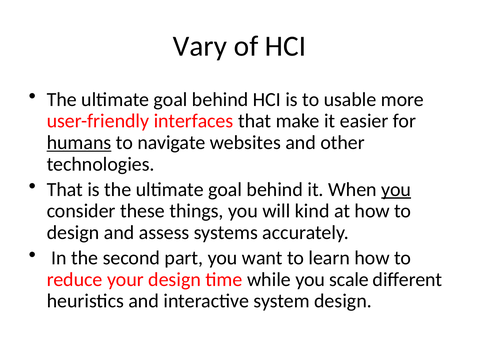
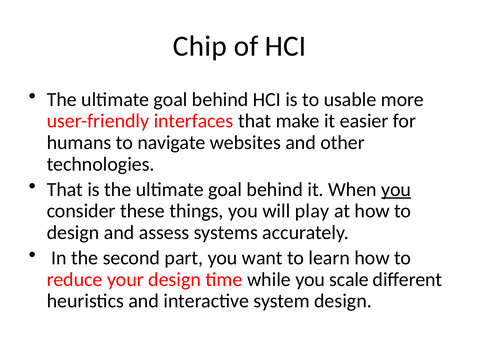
Vary: Vary -> Chip (200, 46)
humans underline: present -> none (79, 143)
kind: kind -> play (312, 211)
